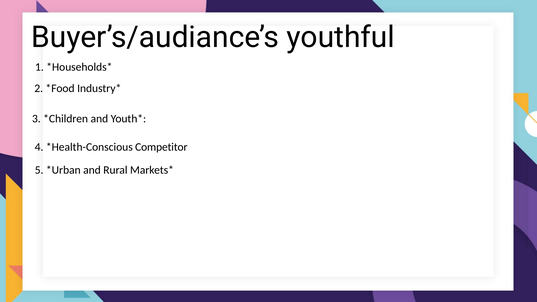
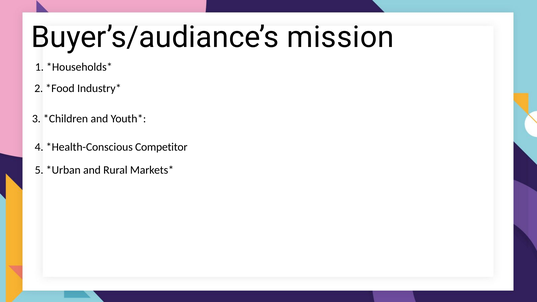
youthful: youthful -> mission (340, 37)
